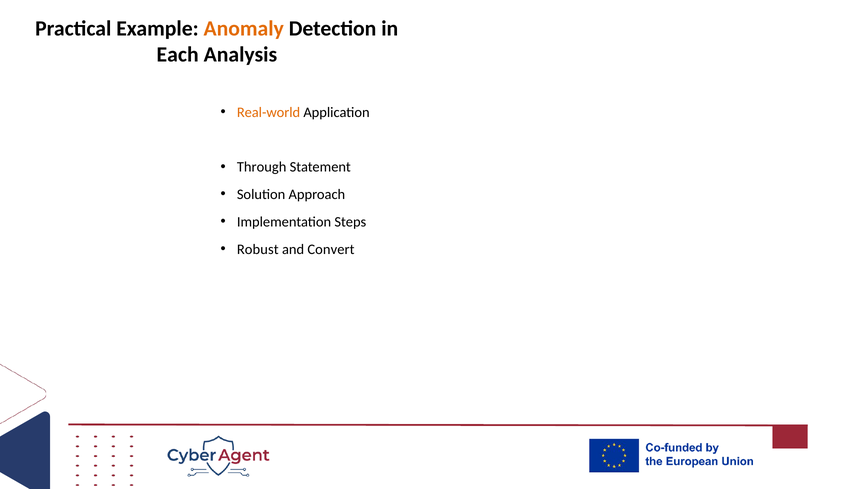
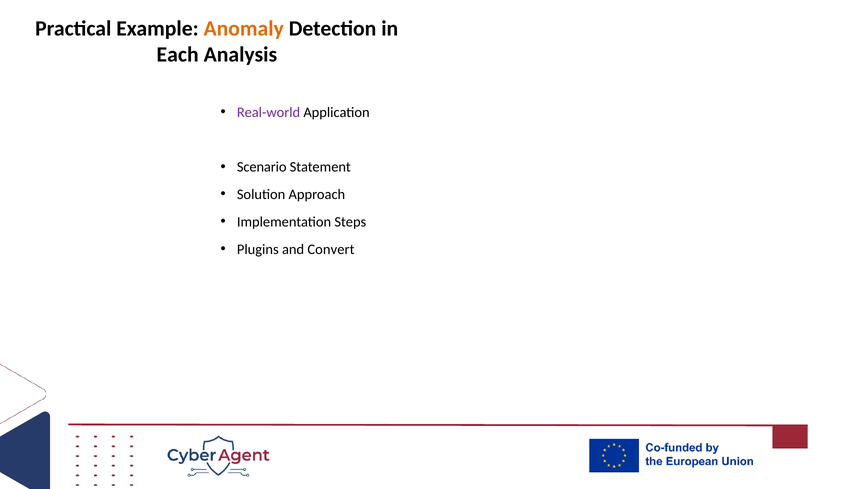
Real-world colour: orange -> purple (269, 112)
Through: Through -> Scenario (262, 167)
Robust: Robust -> Plugins (258, 249)
